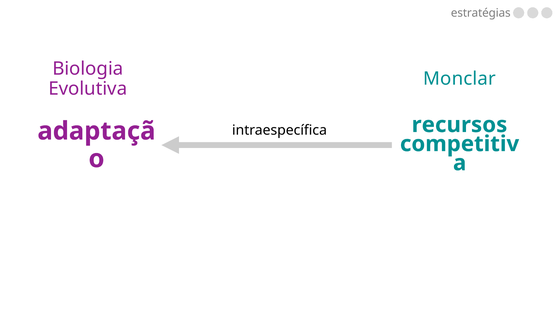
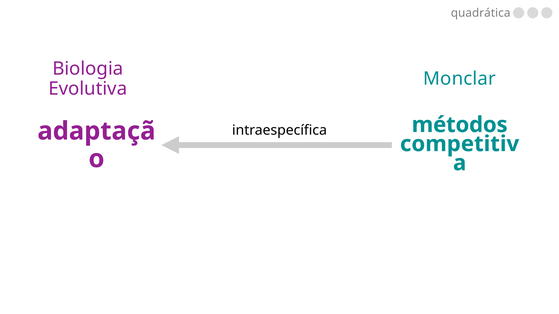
estratégias: estratégias -> quadrática (481, 13)
recursos: recursos -> métodos (460, 125)
